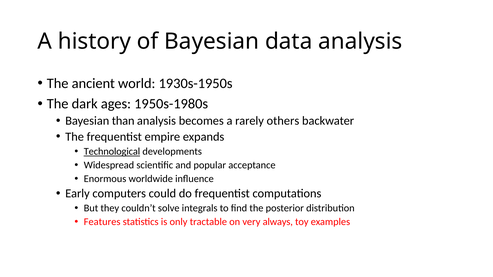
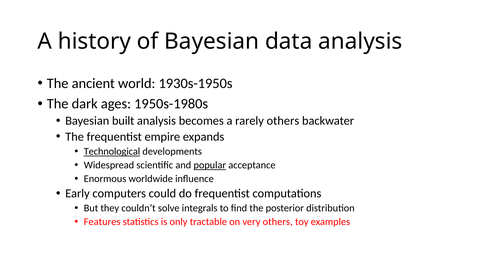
than: than -> built (123, 121)
popular underline: none -> present (210, 165)
very always: always -> others (278, 222)
